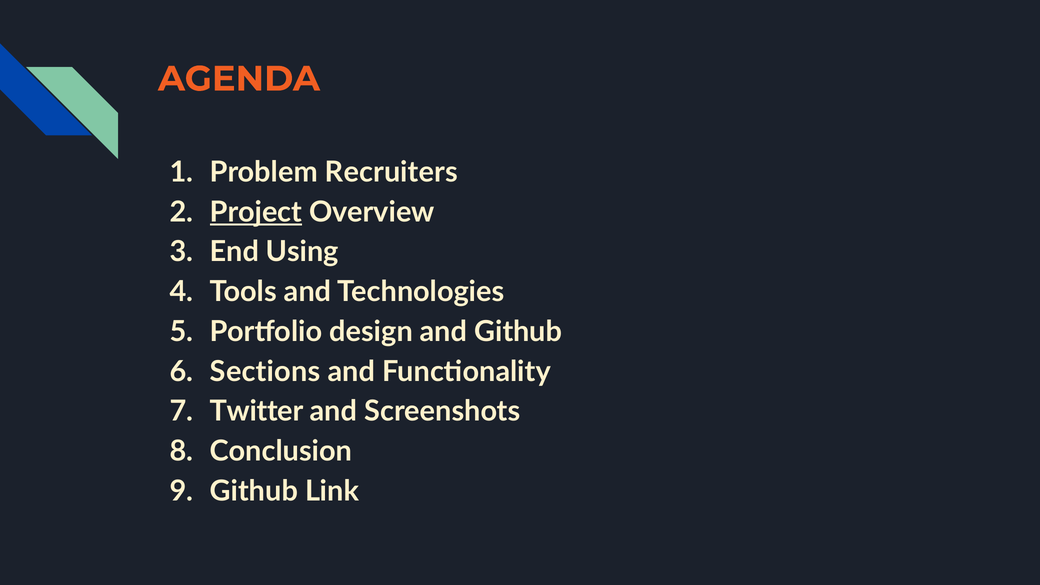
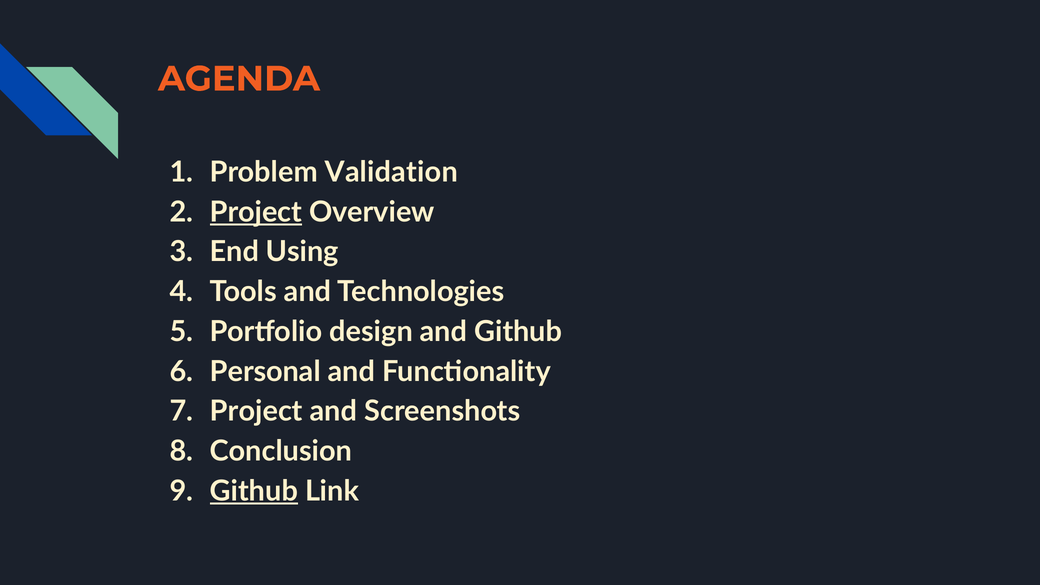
Recruiters: Recruiters -> Validation (391, 172)
Sections: Sections -> Personal (265, 372)
Twitter: Twitter -> Project (256, 411)
Github underline: none -> present (254, 491)
